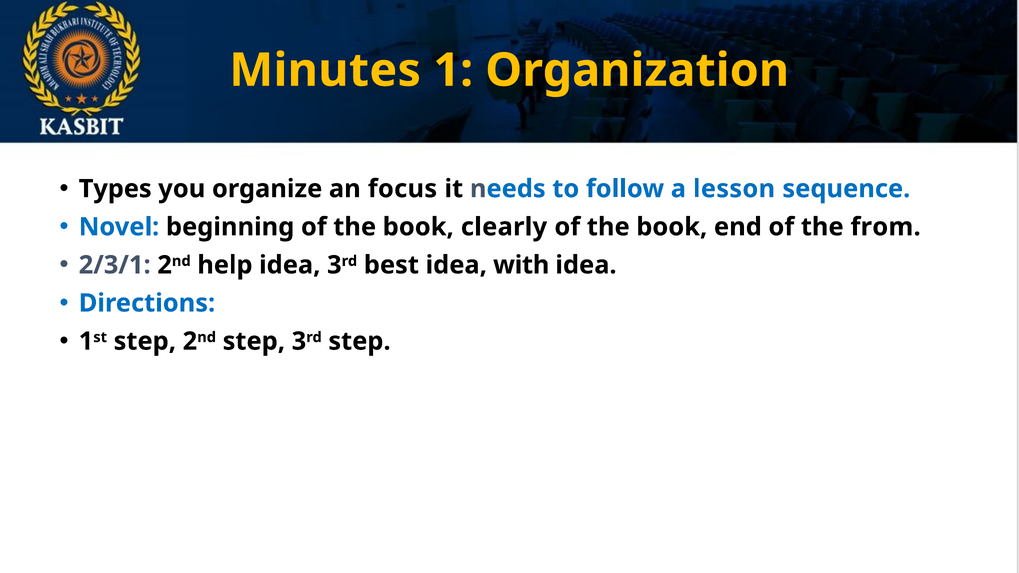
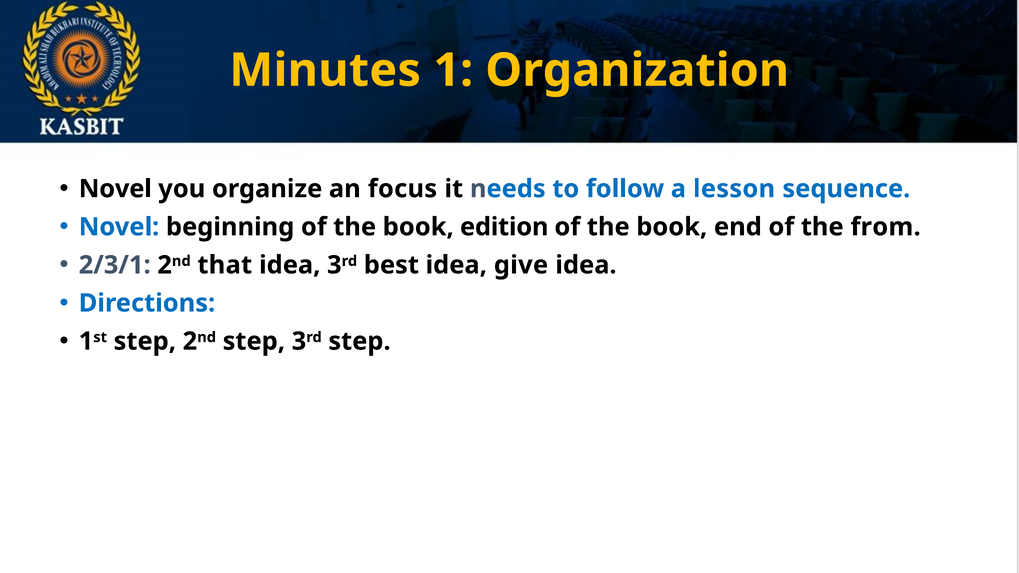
Types: Types -> Novel (115, 189)
clearly: clearly -> edition (504, 227)
help: help -> that (225, 265)
with: with -> give (521, 265)
